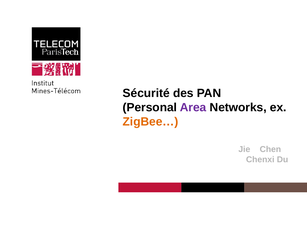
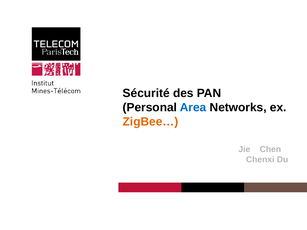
Area colour: purple -> blue (193, 108)
